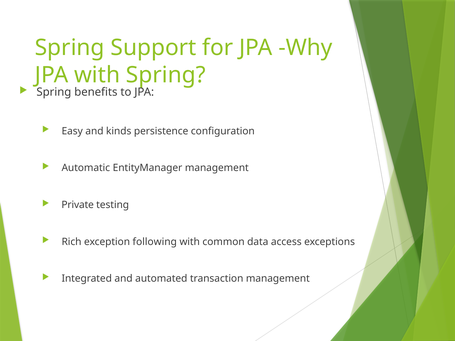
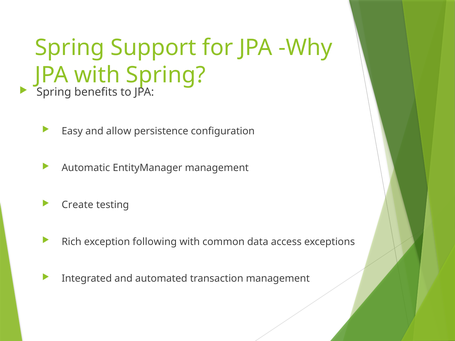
kinds: kinds -> allow (119, 131)
Private: Private -> Create (78, 205)
